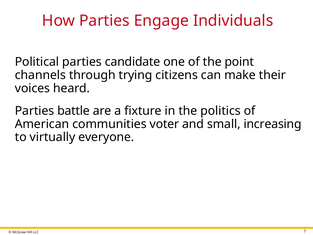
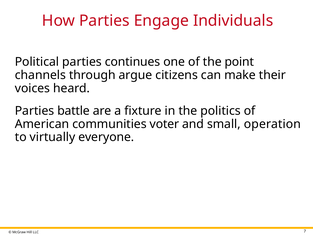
candidate: candidate -> continues (133, 62)
trying: trying -> argue (136, 75)
increasing: increasing -> operation (272, 124)
